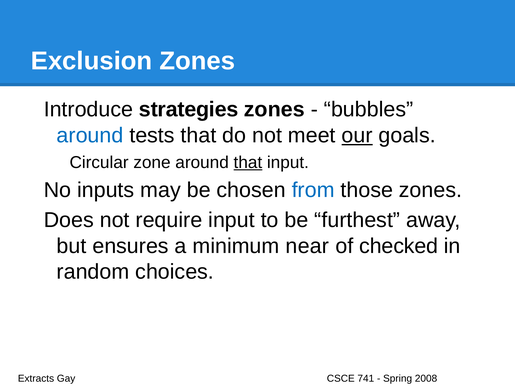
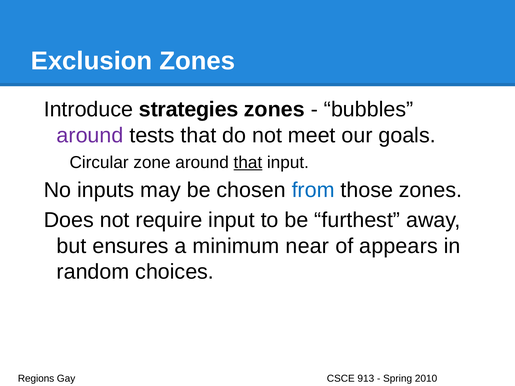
around colour: blue -> purple (90, 135)
our underline: present -> none (357, 135)
checked: checked -> appears (399, 246)
Extracts: Extracts -> Regions (36, 379)
741: 741 -> 913 (366, 379)
2008: 2008 -> 2010 (426, 379)
